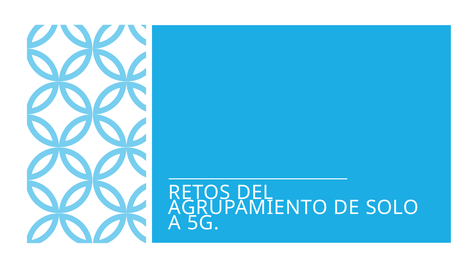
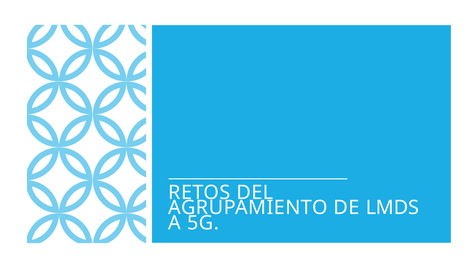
SOLO: SOLO -> LMDS (392, 208)
